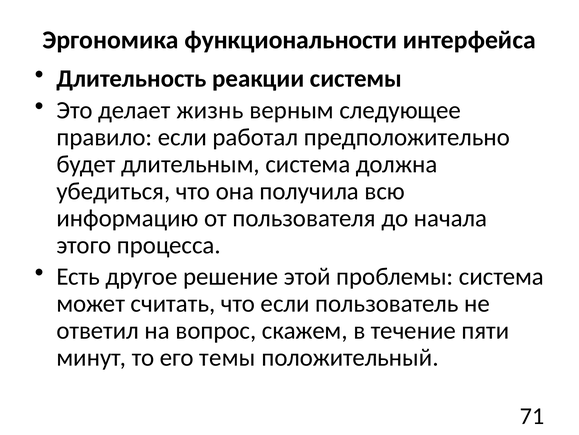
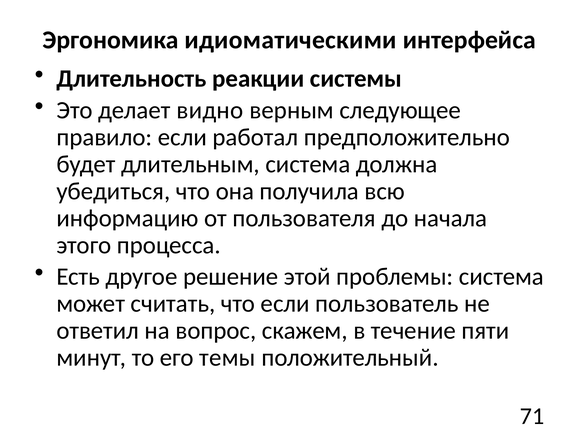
функциональности: функциональности -> идиоматическими (291, 40)
жизнь: жизнь -> видно (210, 110)
